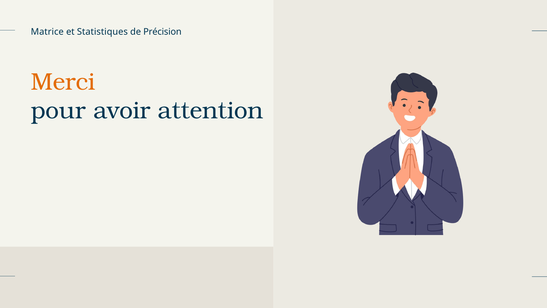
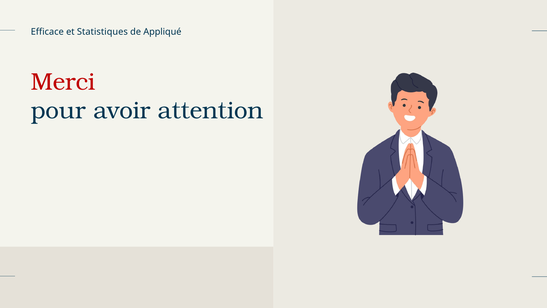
Matrice: Matrice -> Efficace (47, 32)
Précision: Précision -> Appliqué (162, 32)
Merci colour: orange -> red (63, 82)
